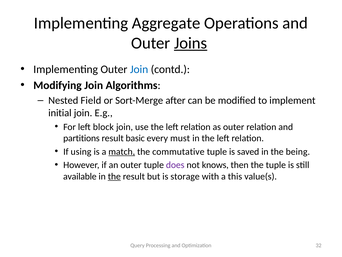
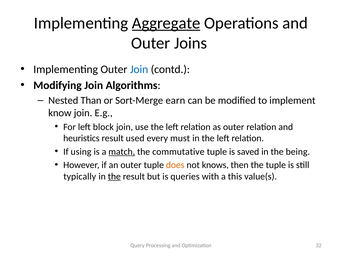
Aggregate underline: none -> present (166, 23)
Joins underline: present -> none (191, 43)
Field: Field -> Than (91, 100)
after: after -> earn (175, 100)
initial: initial -> know (60, 113)
partitions: partitions -> heuristics (81, 138)
basic: basic -> used (135, 138)
does colour: purple -> orange (175, 165)
available: available -> typically (80, 176)
storage: storage -> queries (185, 176)
